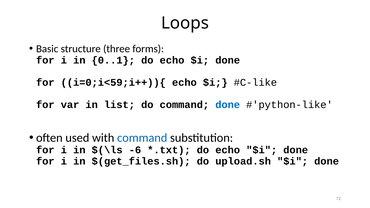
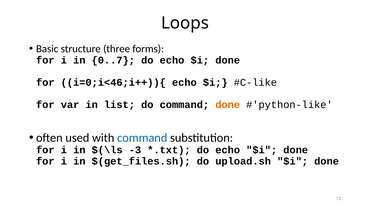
0..1: 0..1 -> 0..7 (113, 60)
i=0;i<59;i++)){: i=0;i<59;i++)){ -> i=0;i<46;i++)){ (113, 82)
done colour: blue -> orange (228, 105)
-6: -6 -> -3 (135, 150)
